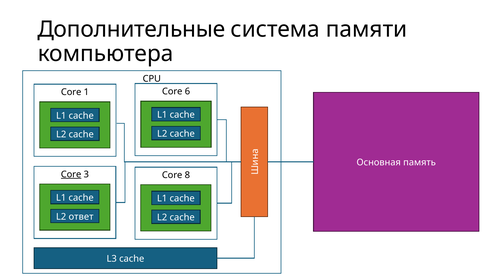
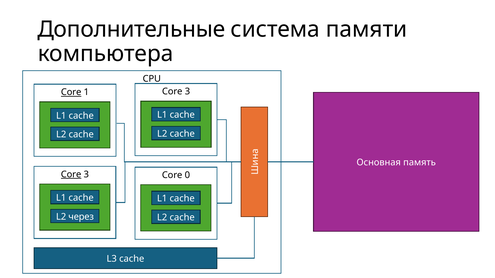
6: 6 -> 3 (187, 92)
Core underline: none -> present (71, 92)
8: 8 -> 0 (187, 175)
ответ: ответ -> через (81, 217)
